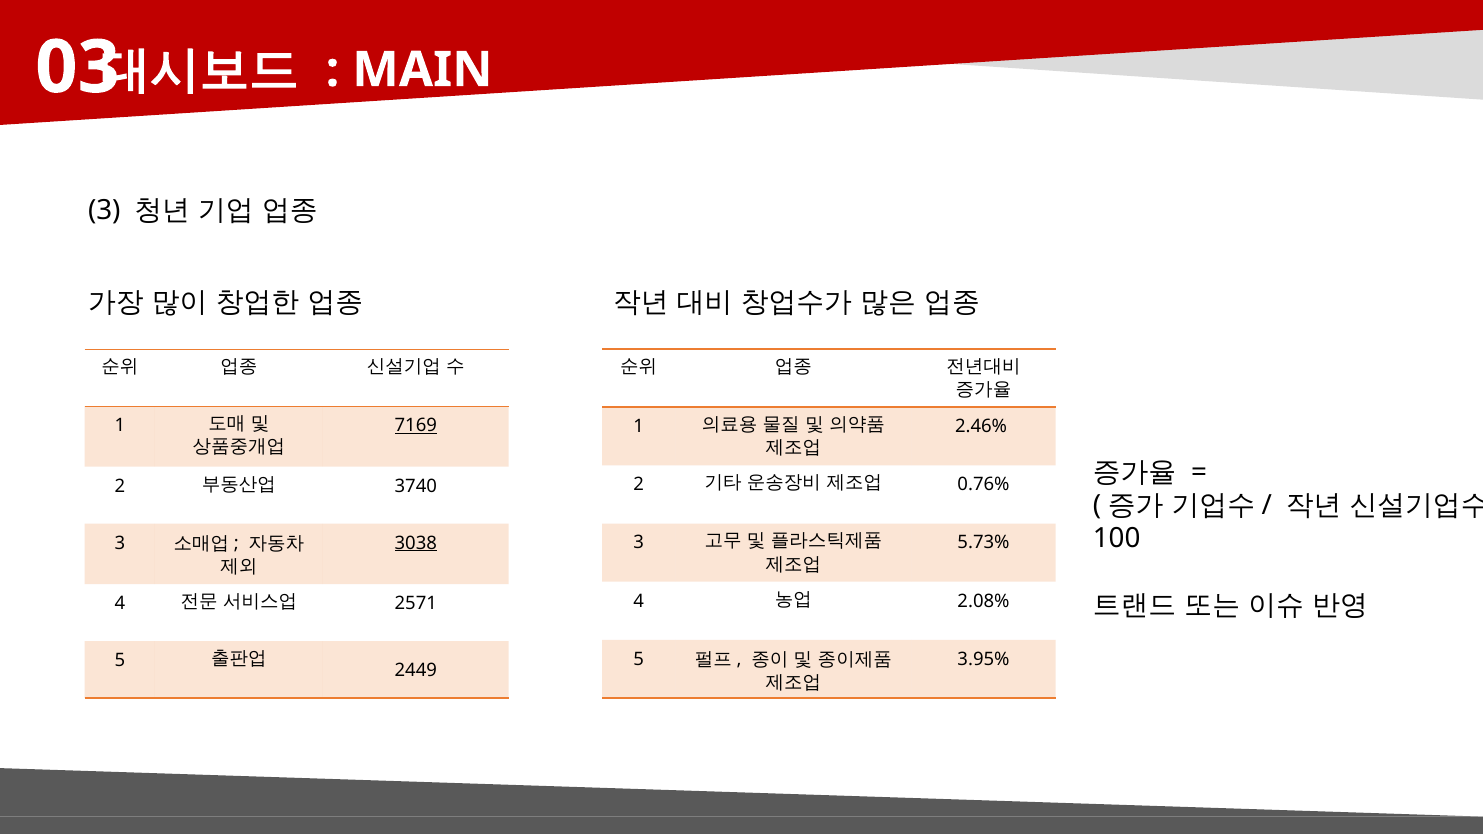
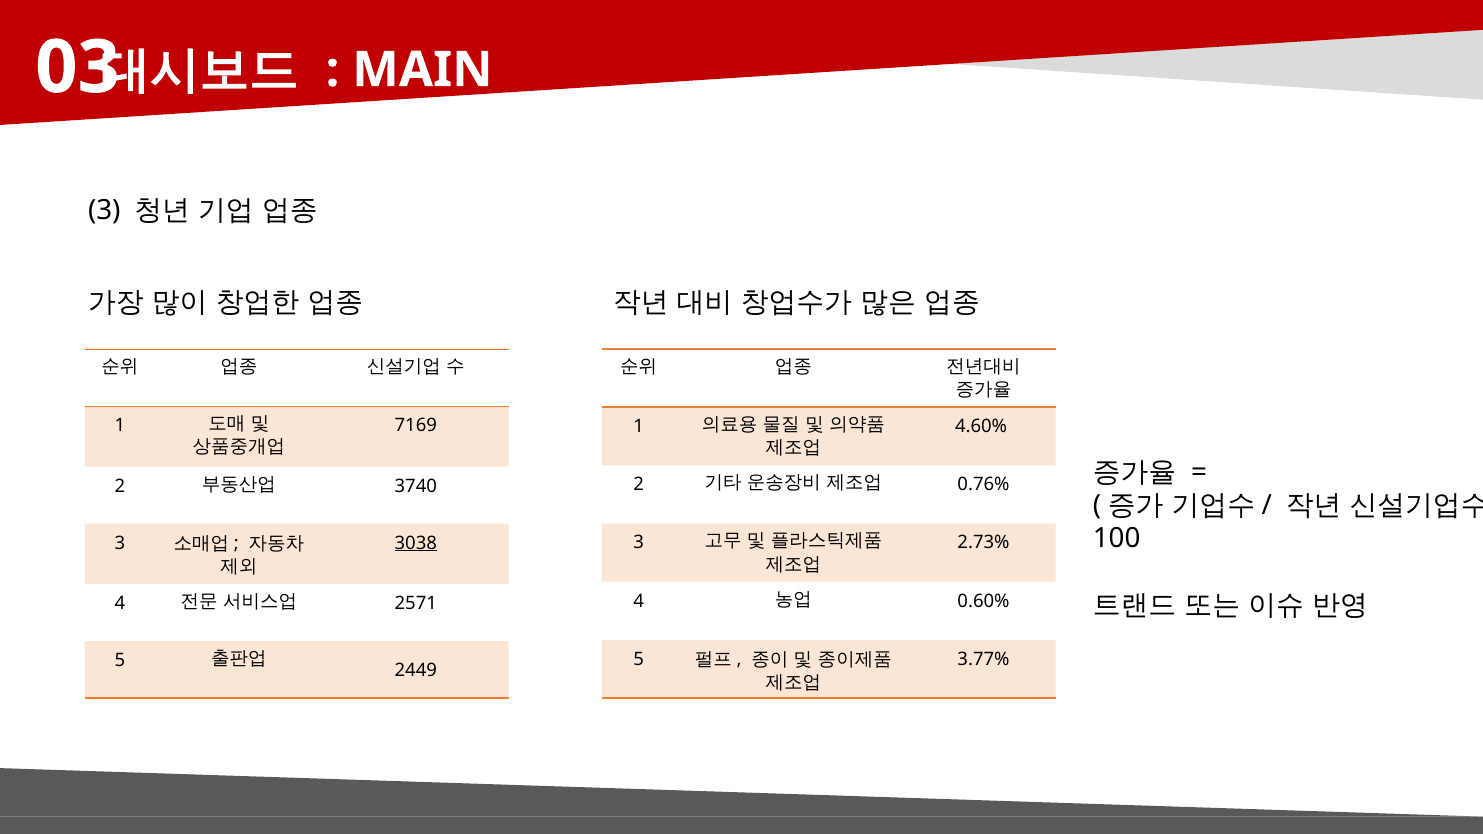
7169 underline: present -> none (416, 426)
2.46%: 2.46% -> 4.60% (981, 427)
5.73%: 5.73% -> 2.73% (984, 543)
2.08%: 2.08% -> 0.60% (984, 601)
3.95%: 3.95% -> 3.77% (984, 659)
